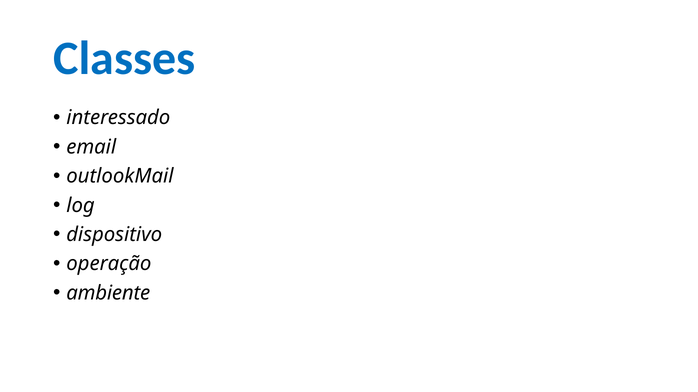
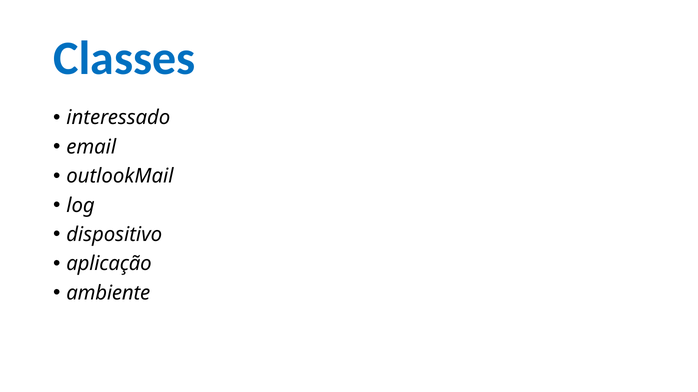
operação: operação -> aplicação (109, 264)
